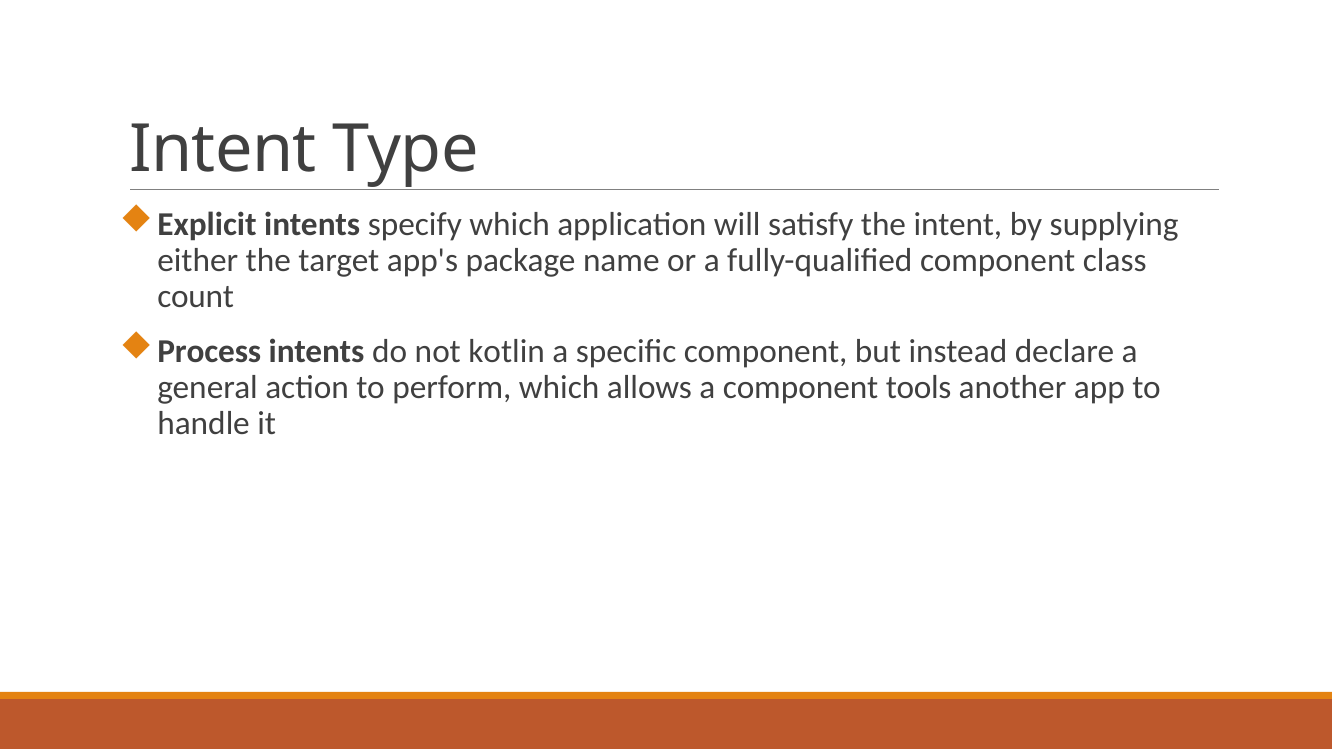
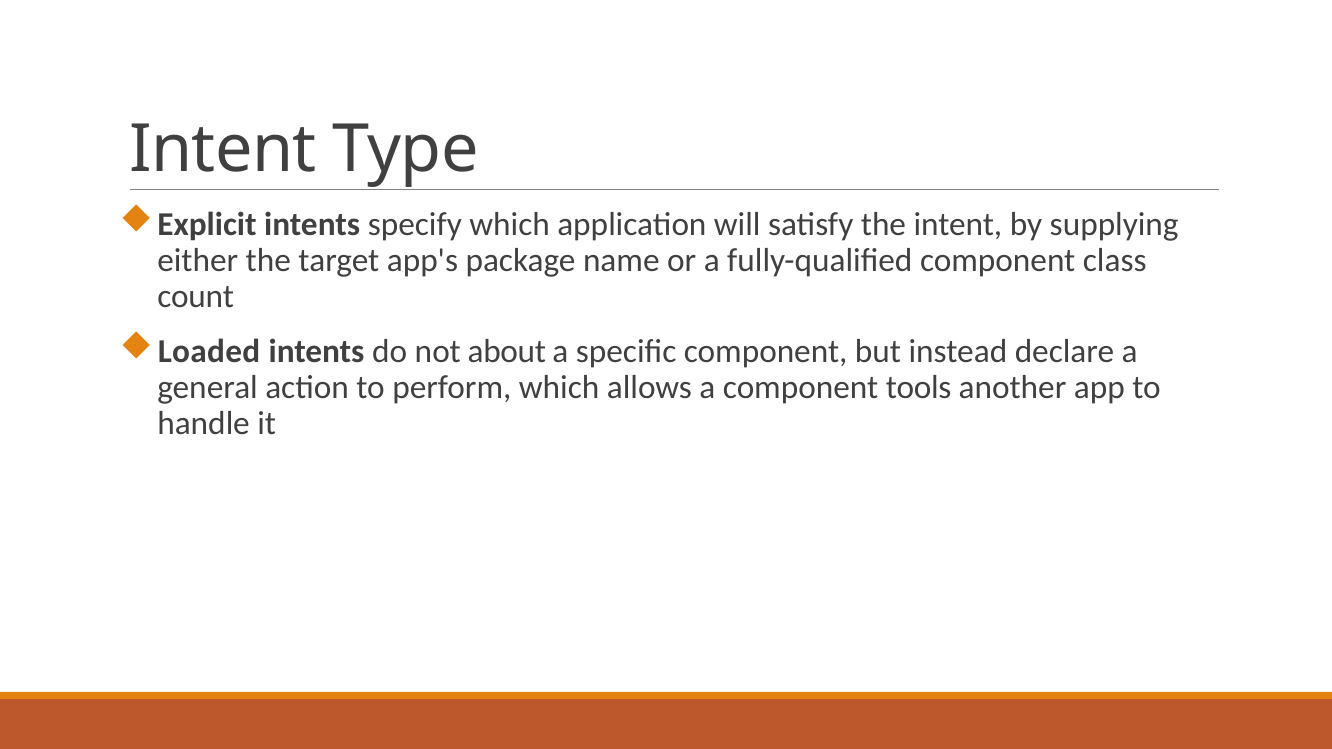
Process: Process -> Loaded (209, 352)
kotlin: kotlin -> about (507, 352)
